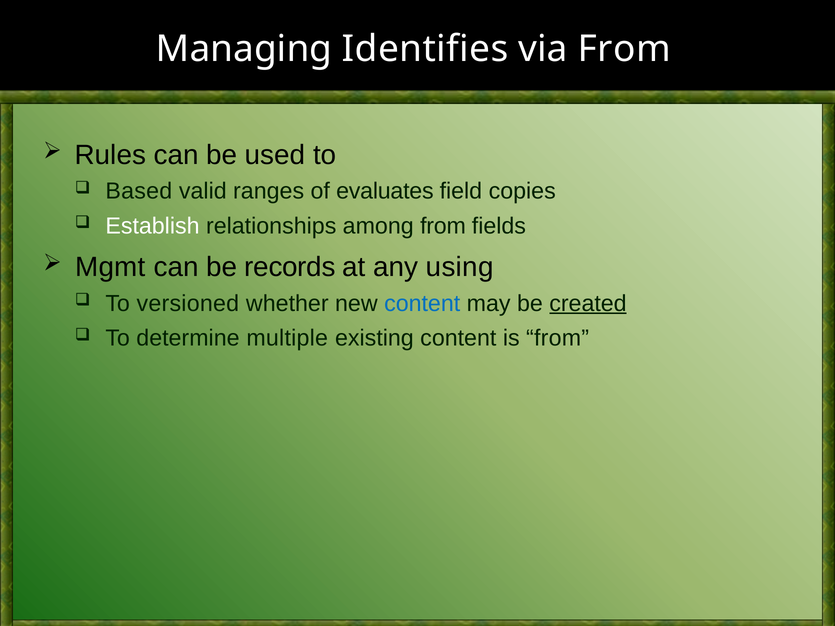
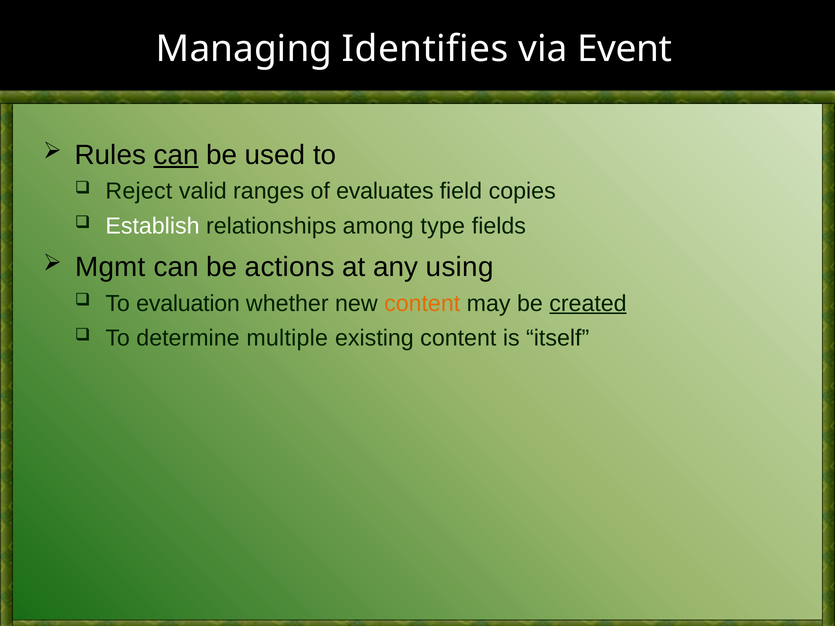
via From: From -> Event (625, 49)
can underline: none -> present (176, 155)
Based: Based -> Reject (139, 191)
among from: from -> type (443, 226)
records: records -> actions (290, 267)
versioned: versioned -> evaluation (188, 303)
content colour: blue -> orange (422, 303)
is from: from -> itself (558, 338)
